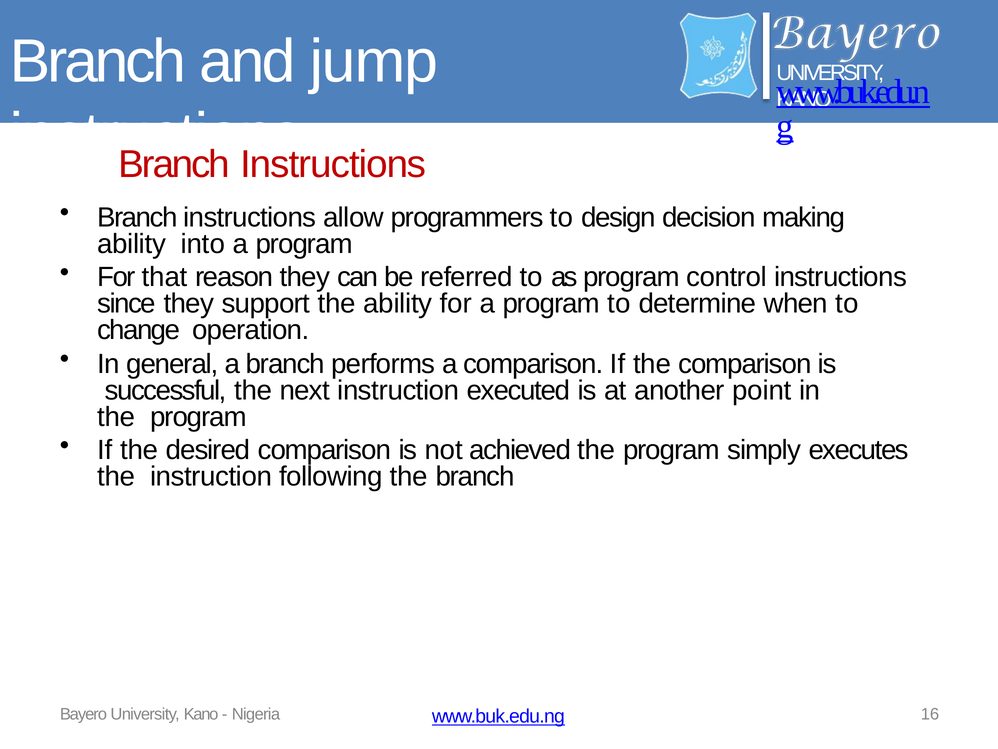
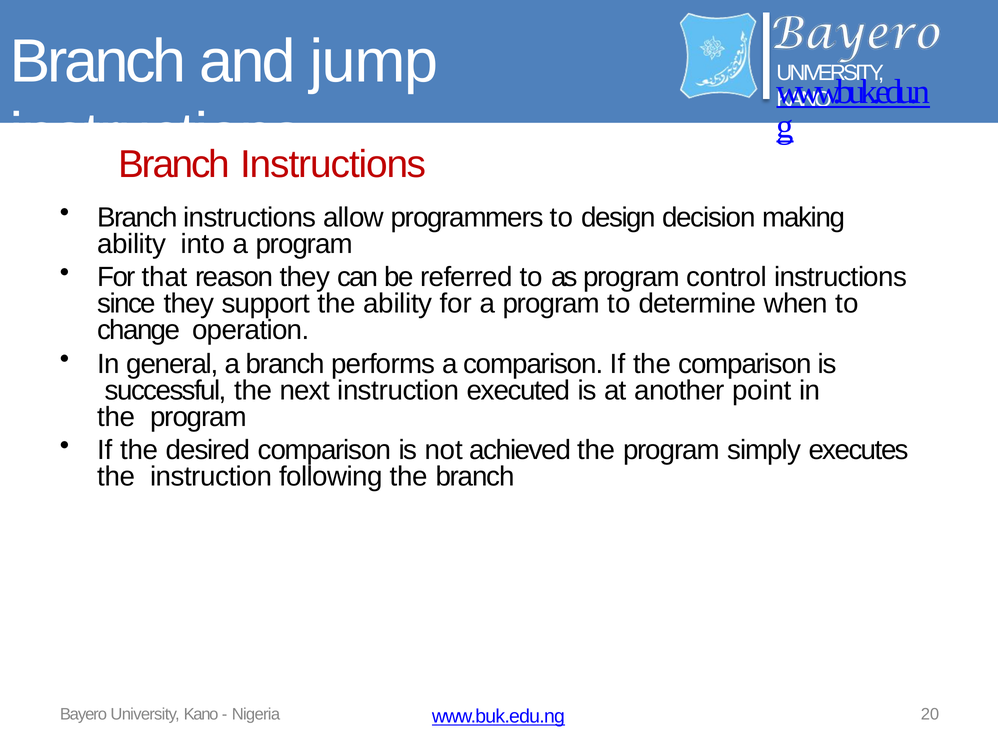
16: 16 -> 20 (930, 714)
